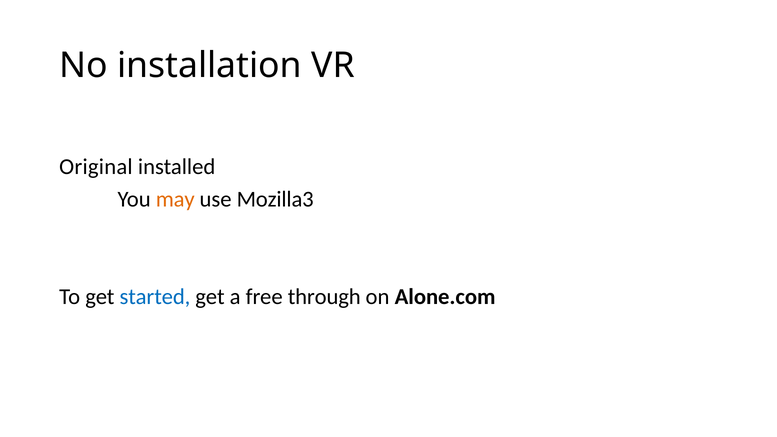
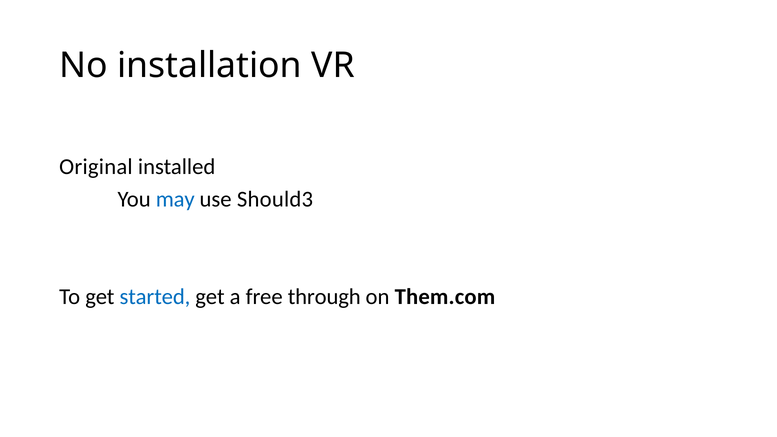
may colour: orange -> blue (175, 199)
Mozilla3: Mozilla3 -> Should3 (275, 199)
Alone.com: Alone.com -> Them.com (445, 297)
